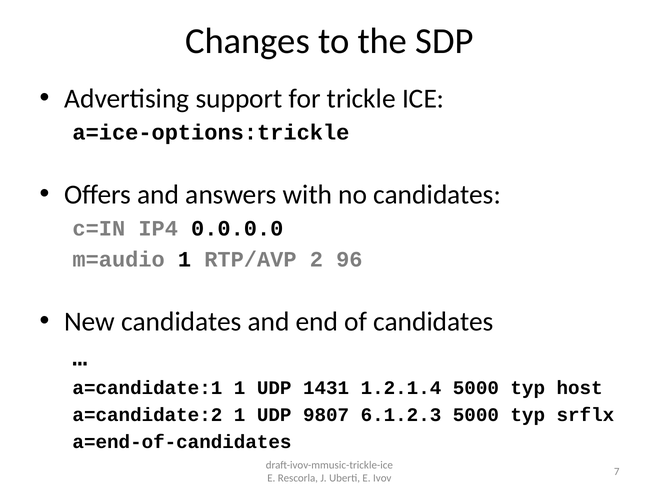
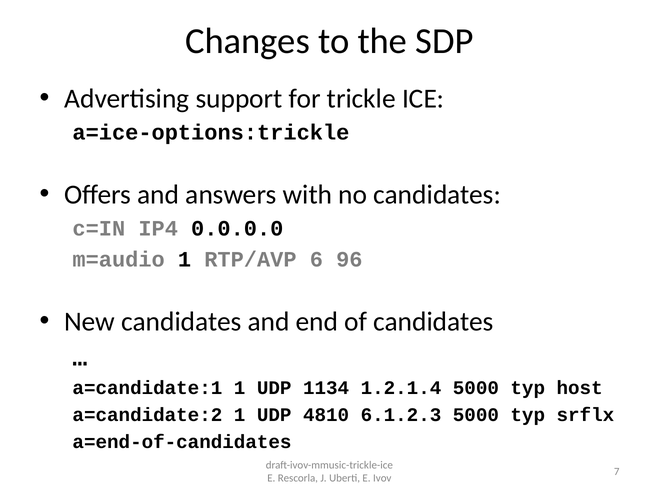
2: 2 -> 6 (316, 259)
1431: 1431 -> 1134 (326, 388)
9807: 9807 -> 4810 (326, 415)
